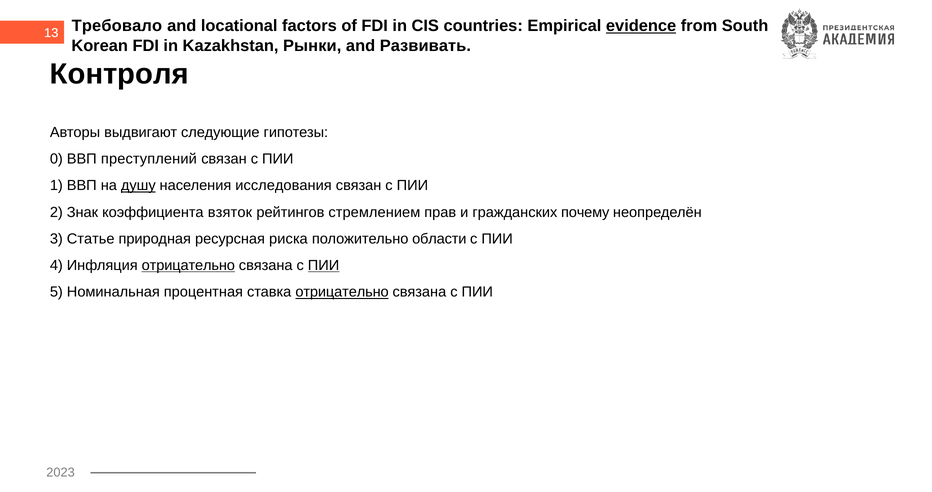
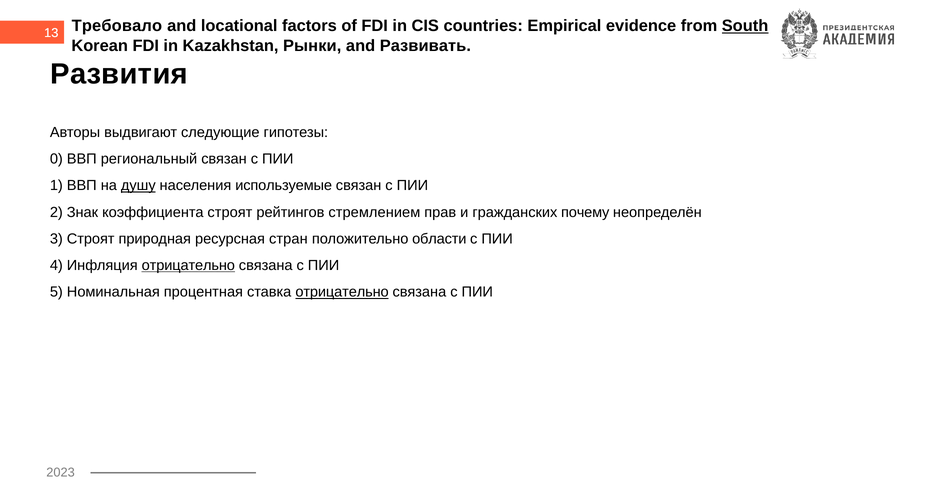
evidence underline: present -> none (641, 26)
South underline: none -> present (745, 26)
Контроля: Контроля -> Развития (119, 74)
преступлений: преступлений -> региональный (149, 159)
исследования: исследования -> используемые (284, 186)
коэффициента взяток: взяток -> строят (230, 212)
3 Статье: Статье -> Строят (91, 239)
риска: риска -> стран (288, 239)
ПИИ underline: present -> none (324, 265)
